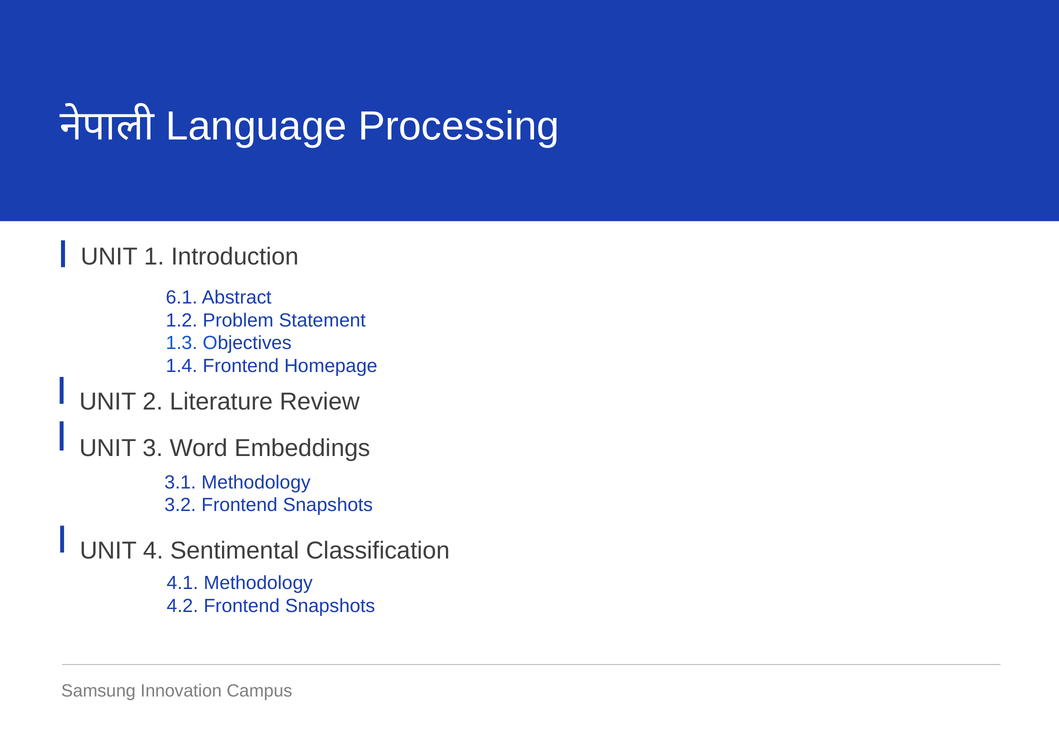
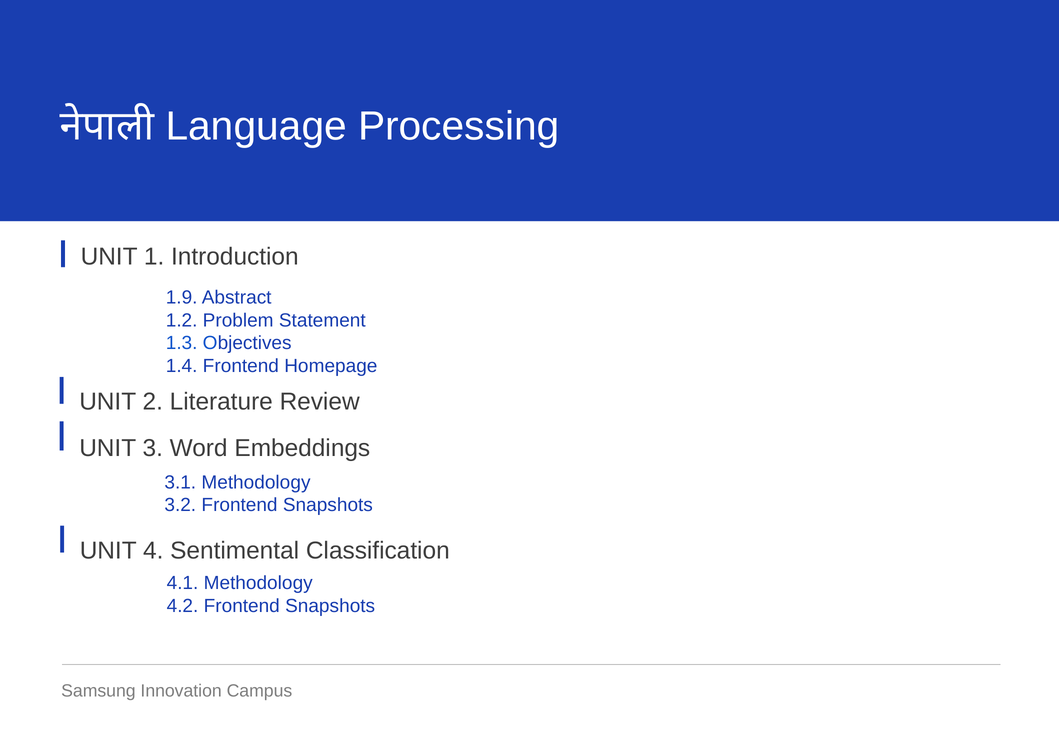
6.1: 6.1 -> 1.9 (182, 298)
